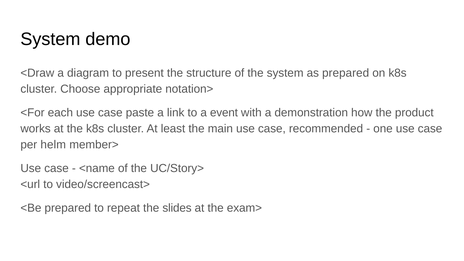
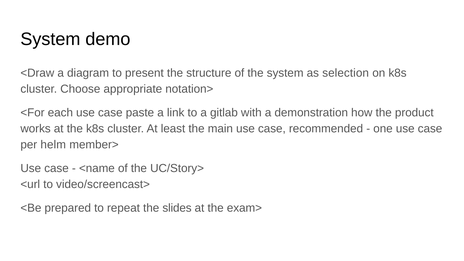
as prepared: prepared -> selection (346, 73)
event: event -> gitlab (224, 113)
